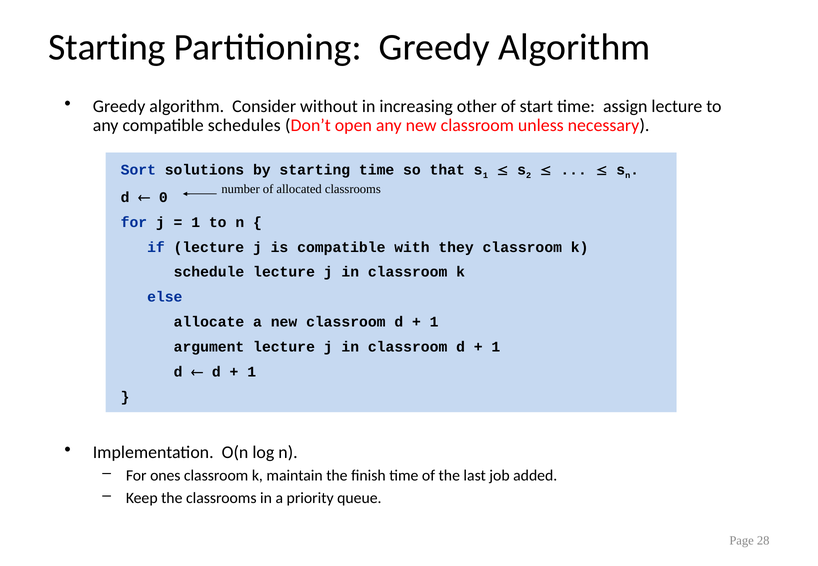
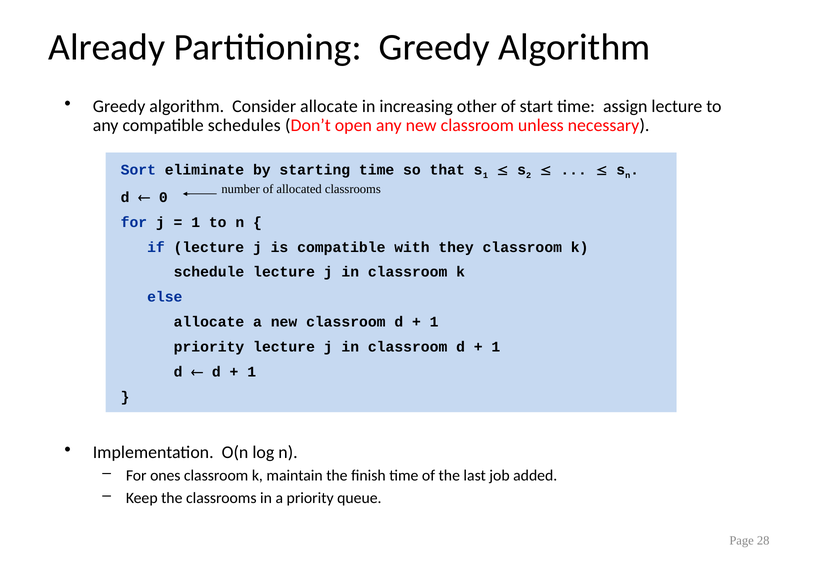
Starting: Starting -> Already (107, 48)
Consider without: without -> allocate (329, 106)
solutions: solutions -> eliminate (204, 170)
argument: argument -> priority (209, 347)
